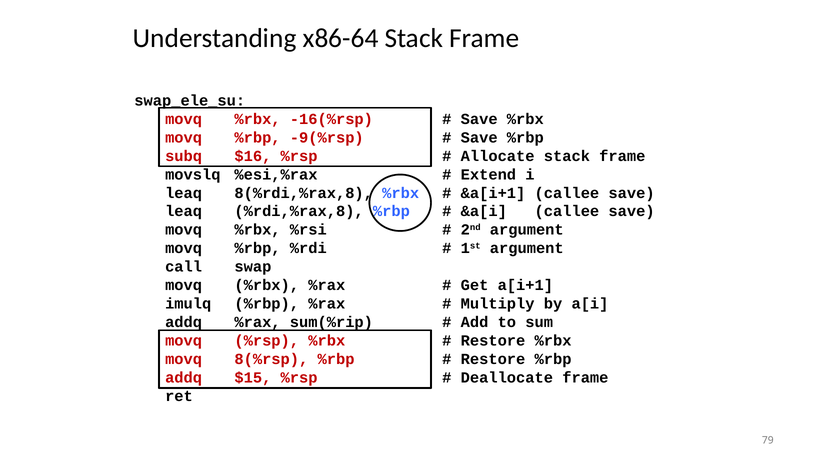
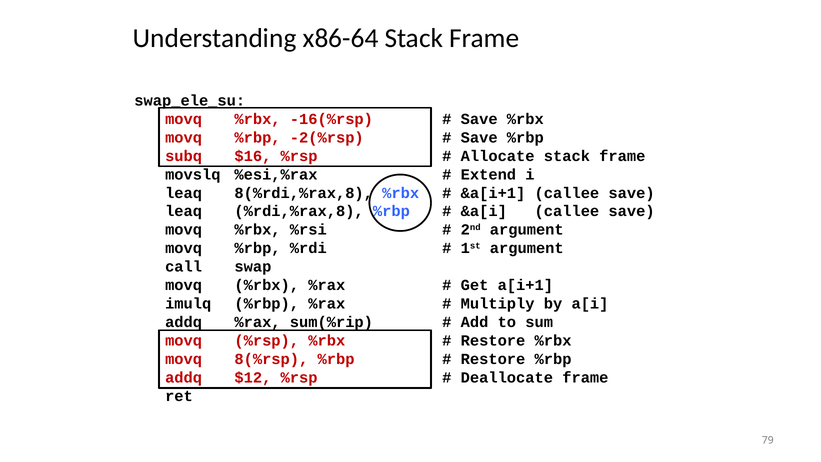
-9(%rsp: -9(%rsp -> -2(%rsp (327, 137)
$15: $15 -> $12 (253, 378)
